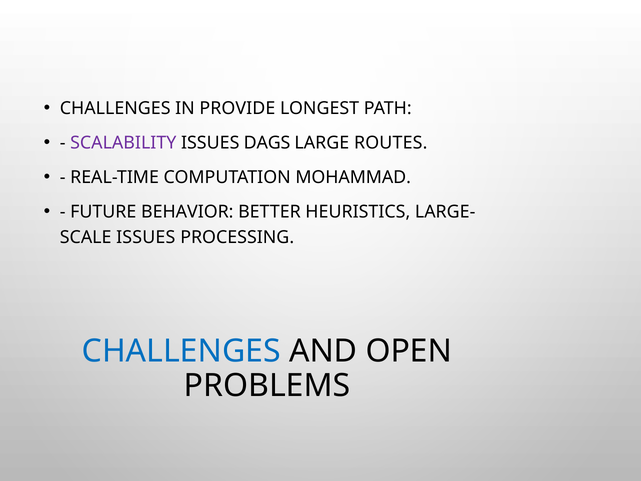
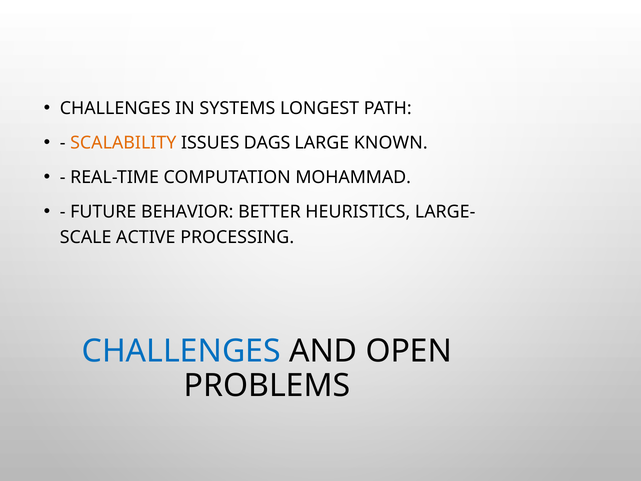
PROVIDE: PROVIDE -> SYSTEMS (237, 108)
SCALABILITY colour: purple -> orange (123, 143)
ROUTES: ROUTES -> KNOWN (391, 143)
ISSUES: ISSUES -> ACTIVE (146, 237)
